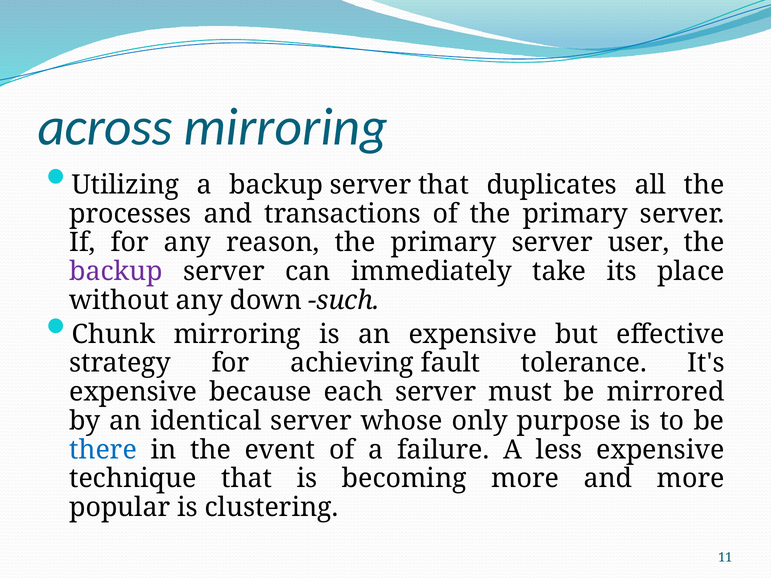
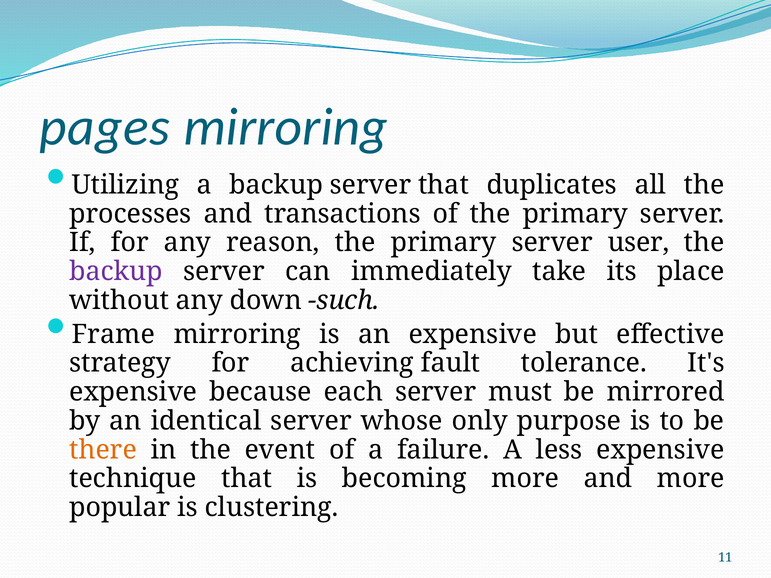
across: across -> pages (105, 127)
Chunk: Chunk -> Frame (113, 334)
there colour: blue -> orange (103, 450)
